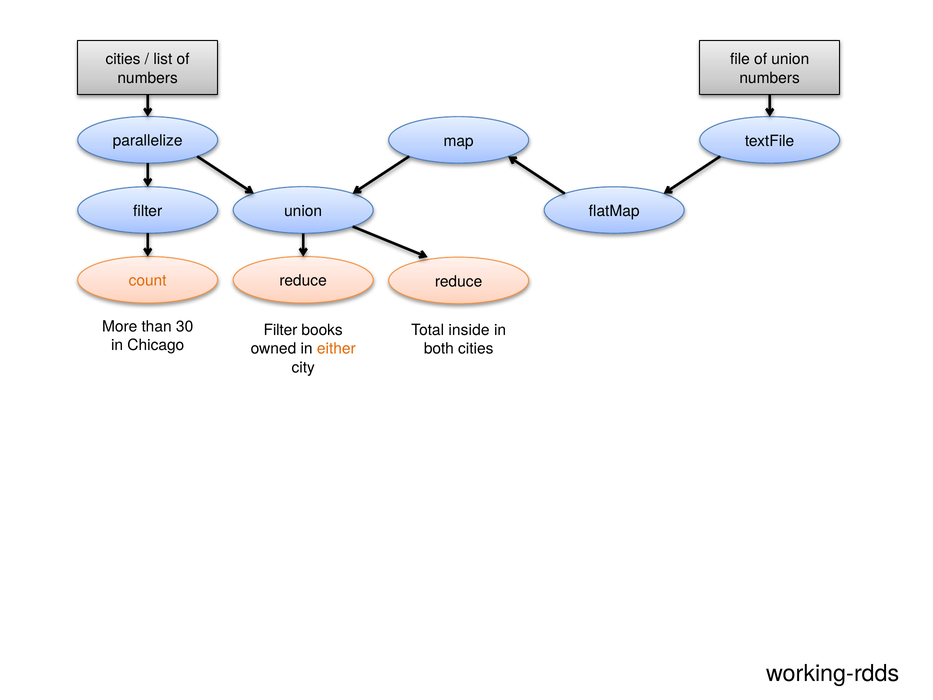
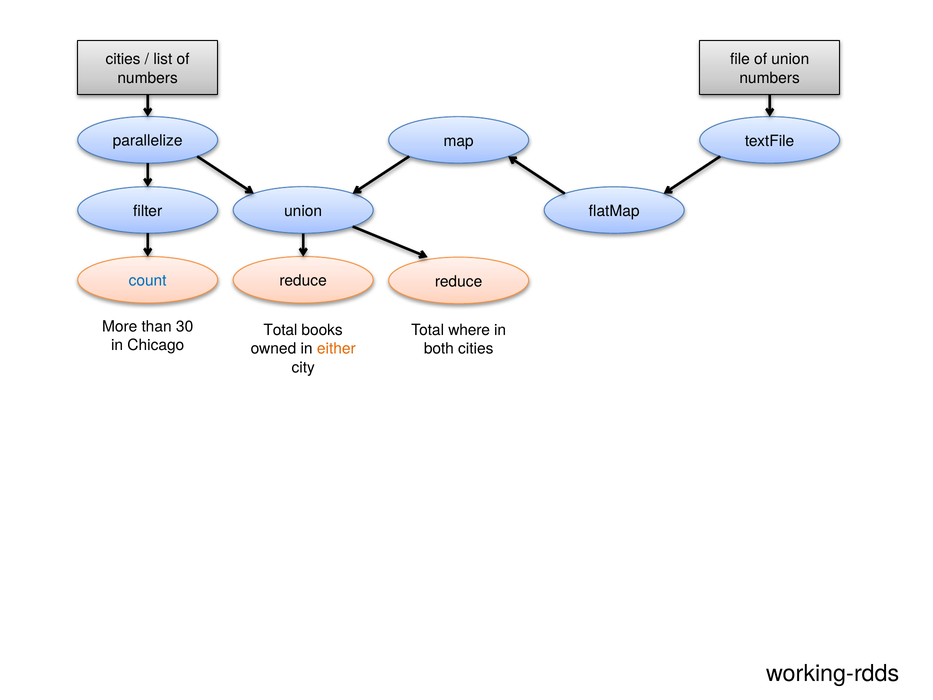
count colour: orange -> blue (148, 281)
Filter: Filter -> Total (280, 330)
inside: inside -> where (469, 330)
